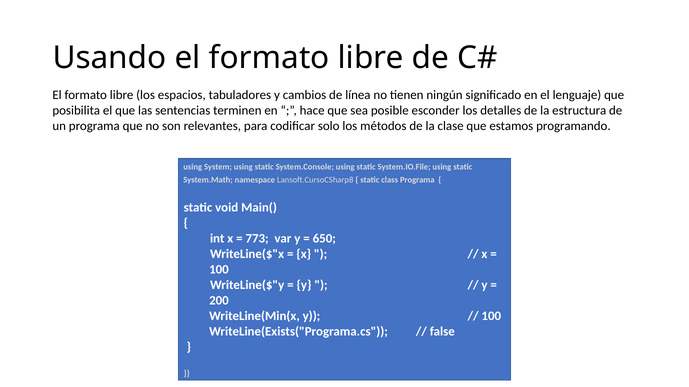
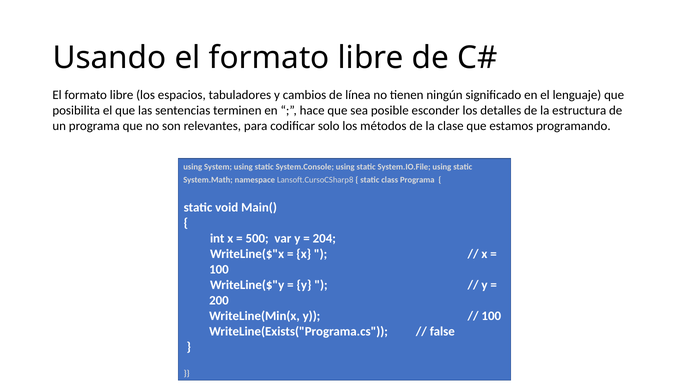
773: 773 -> 500 (257, 239)
650: 650 -> 204 (324, 239)
